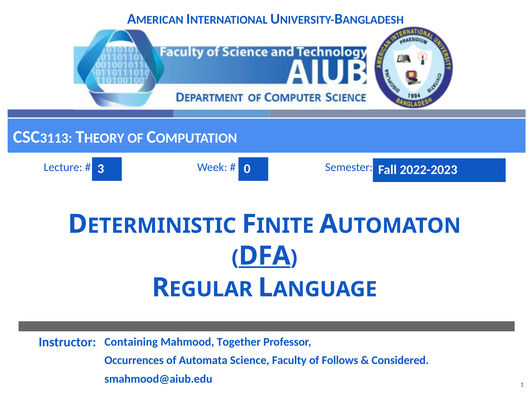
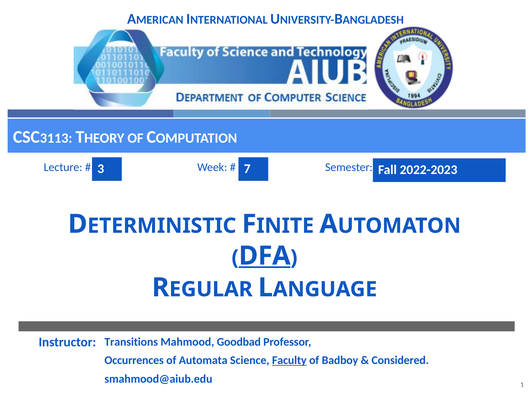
0: 0 -> 7 (247, 169)
Containing: Containing -> Transitions (131, 342)
Together: Together -> Goodbad (239, 342)
Faculty underline: none -> present (289, 360)
Follows: Follows -> Badboy (340, 360)
